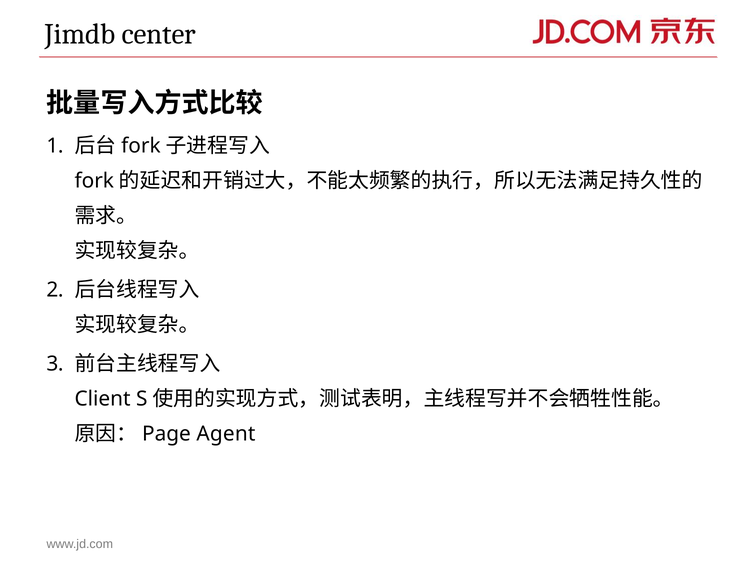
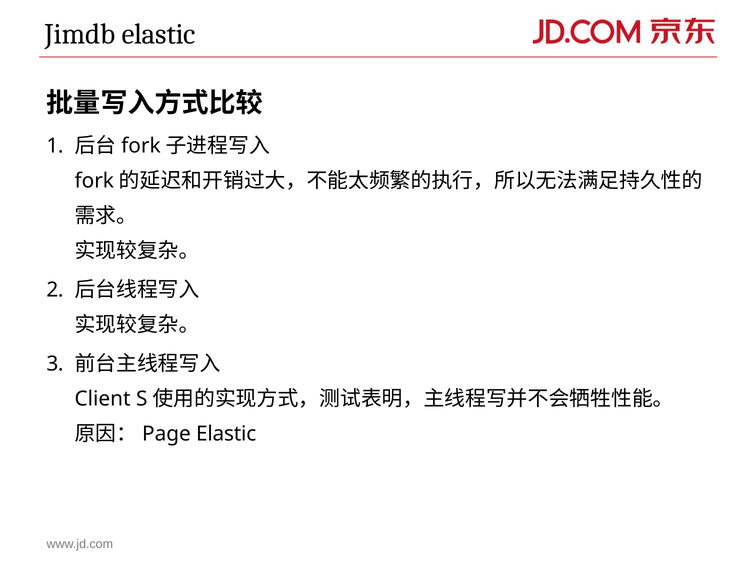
Jimdb center: center -> elastic (159, 34)
Agent: Agent -> Elastic (226, 434)
